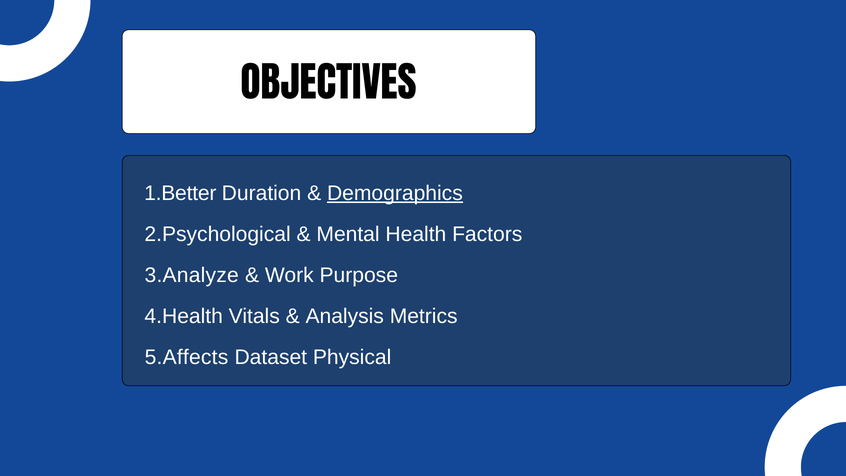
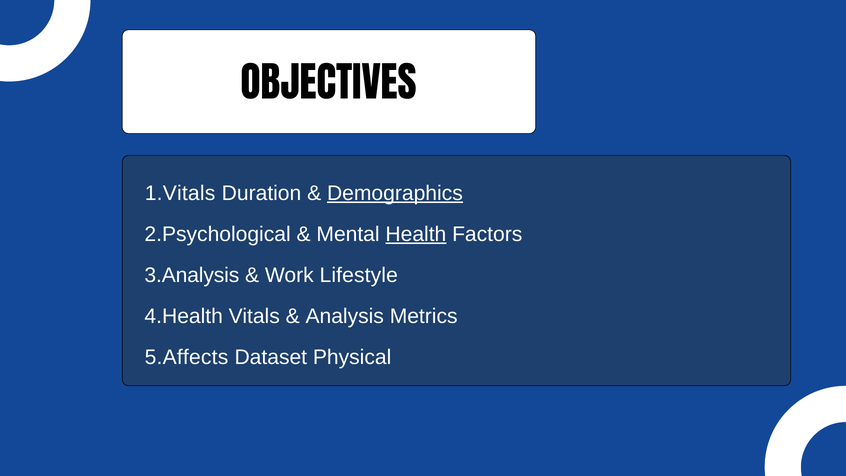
1.Better: 1.Better -> 1.Vitals (180, 193)
Health underline: none -> present (416, 234)
3.Analyze: 3.Analyze -> 3.Analysis (192, 275)
Purpose: Purpose -> Lifestyle (359, 275)
